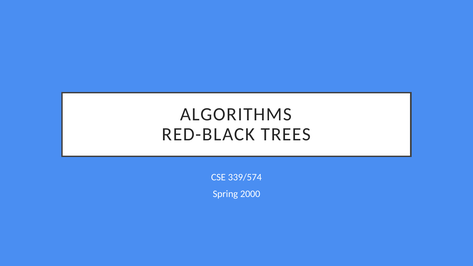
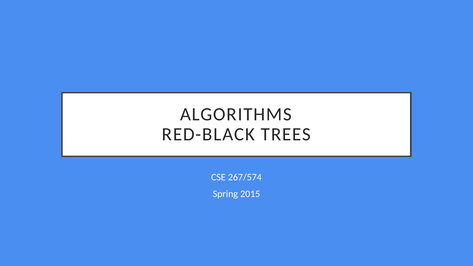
339/574: 339/574 -> 267/574 (245, 177)
2000: 2000 -> 2015 (250, 194)
